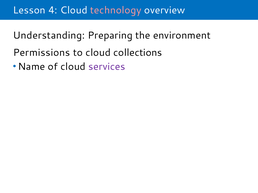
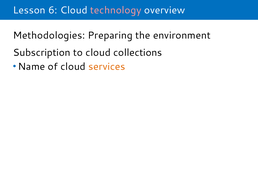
4: 4 -> 6 (53, 10)
Understanding: Understanding -> Methodologies (49, 36)
Permissions: Permissions -> Subscription (42, 53)
services colour: purple -> orange (107, 67)
